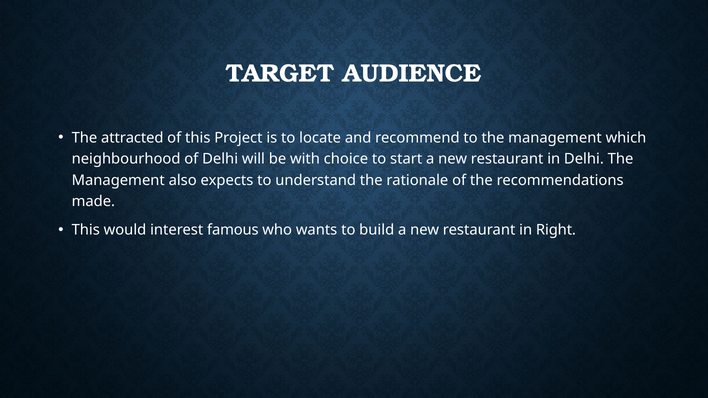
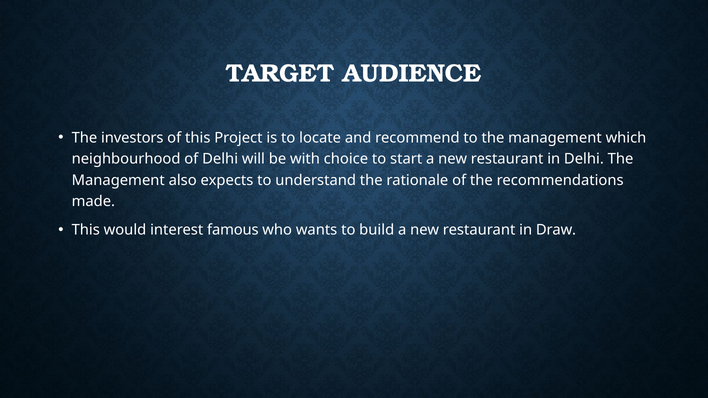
attracted: attracted -> investors (132, 138)
Right: Right -> Draw (556, 230)
